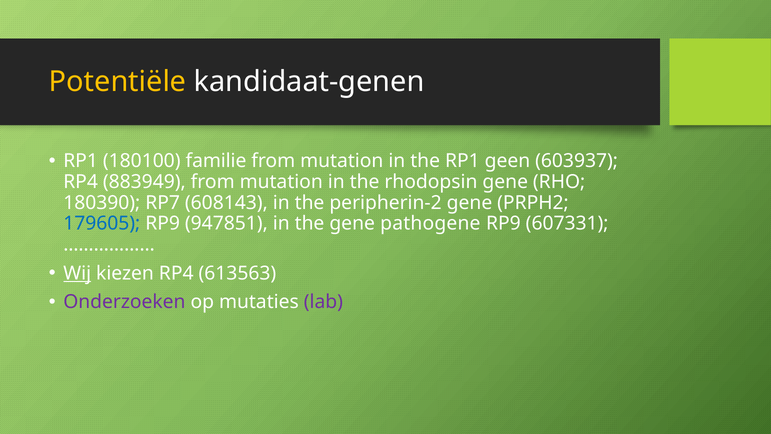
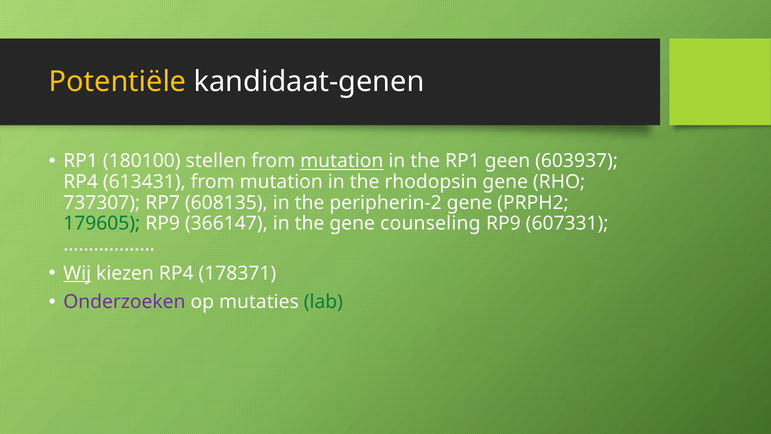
familie: familie -> stellen (216, 161)
mutation underline: none -> present (342, 161)
883949: 883949 -> 613431 (144, 182)
180390: 180390 -> 737307 (102, 203)
608143: 608143 -> 608135 (226, 203)
179605 colour: blue -> green (102, 223)
947851: 947851 -> 366147 (226, 223)
pathogene: pathogene -> counseling (430, 223)
613563: 613563 -> 178371 (237, 273)
lab colour: purple -> green (323, 302)
